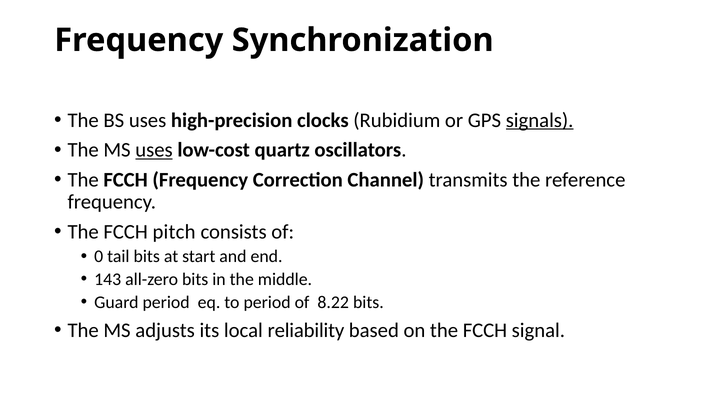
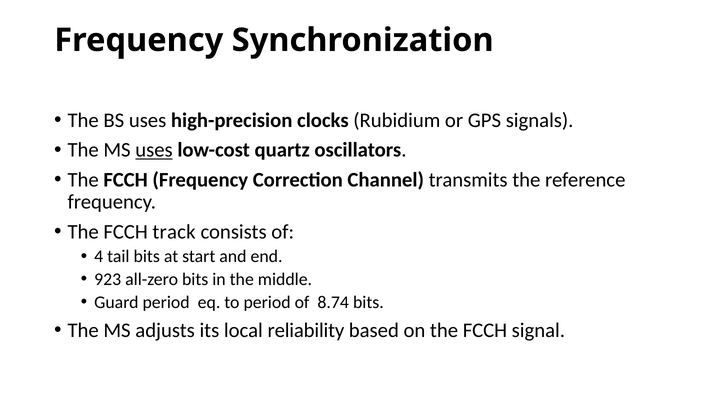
signals underline: present -> none (540, 120)
pitch: pitch -> track (174, 232)
0: 0 -> 4 (99, 256)
143: 143 -> 923 (108, 279)
8.22: 8.22 -> 8.74 (333, 302)
